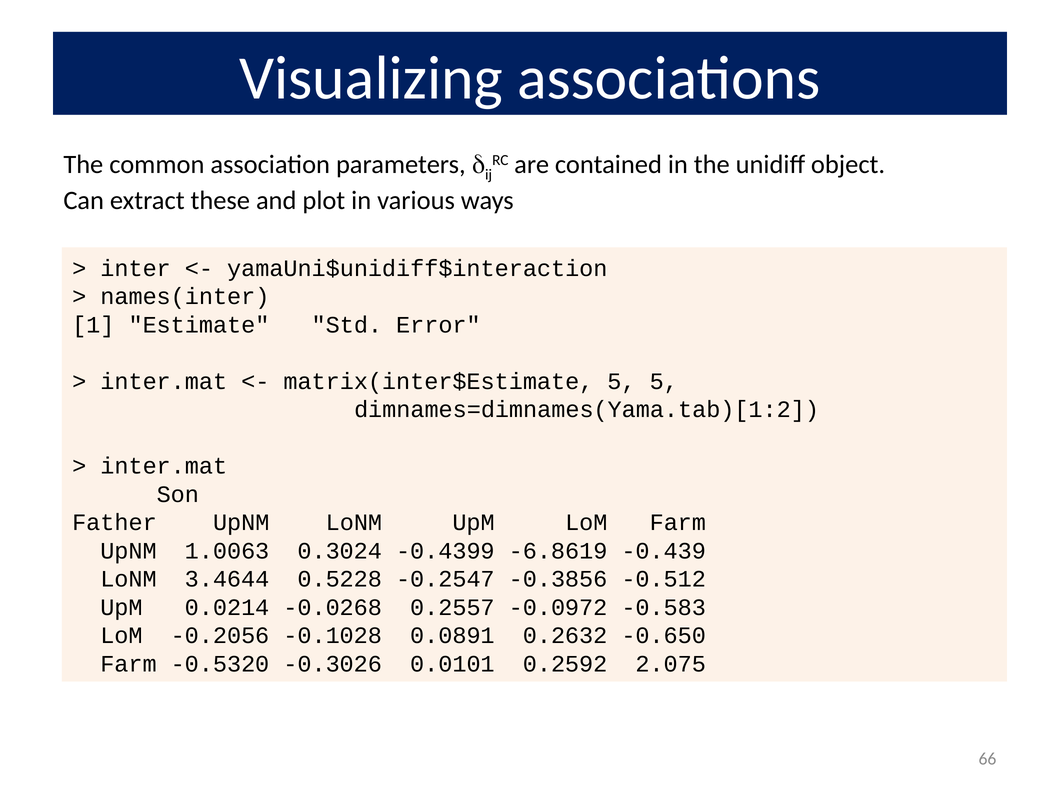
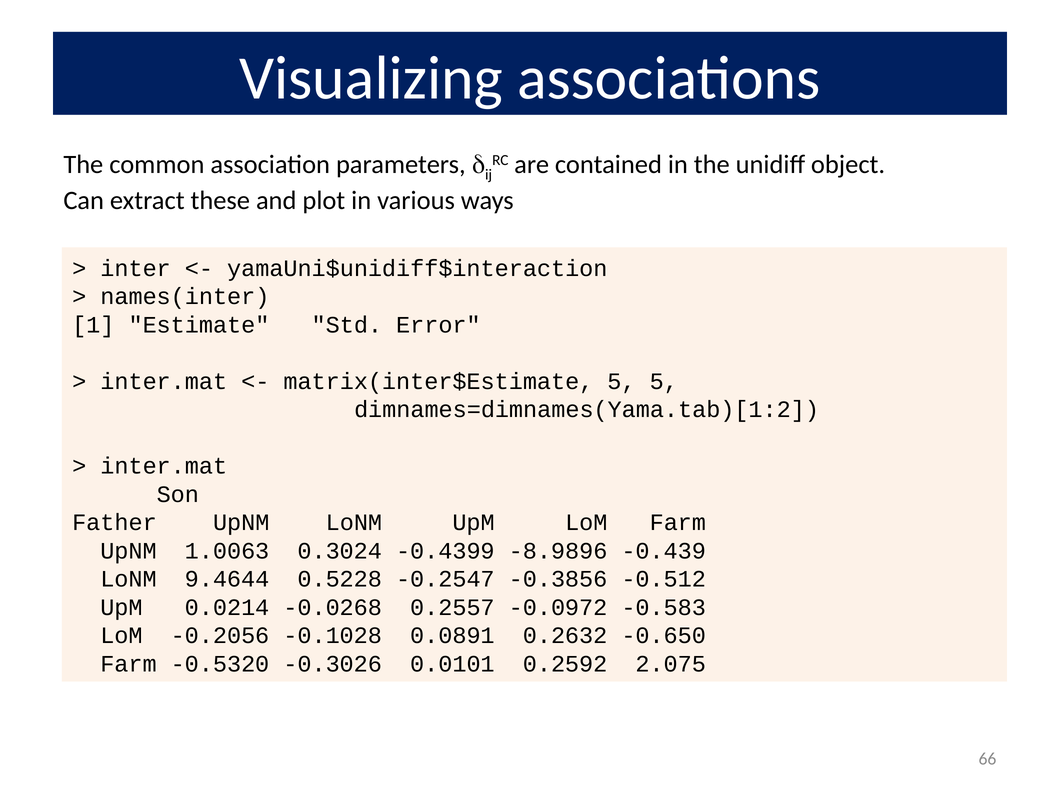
-6.8619: -6.8619 -> -8.9896 (558, 551)
3.4644: 3.4644 -> 9.4644 (227, 579)
